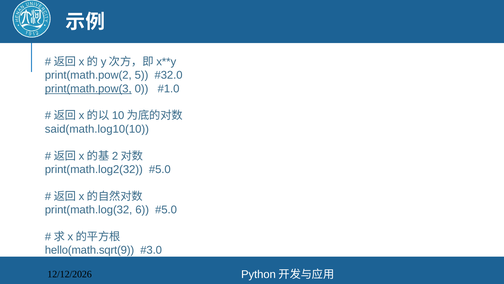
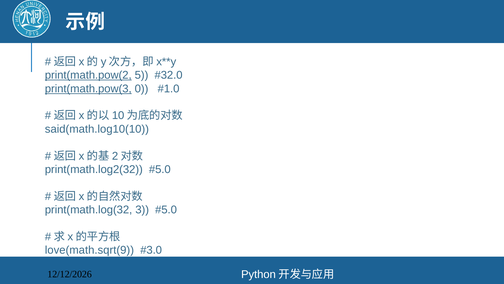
print(math.pow(2 underline: none -> present (88, 75)
6: 6 -> 3 (142, 209)
hello(math.sqrt(9: hello(math.sqrt(9 -> love(math.sqrt(9 (89, 250)
